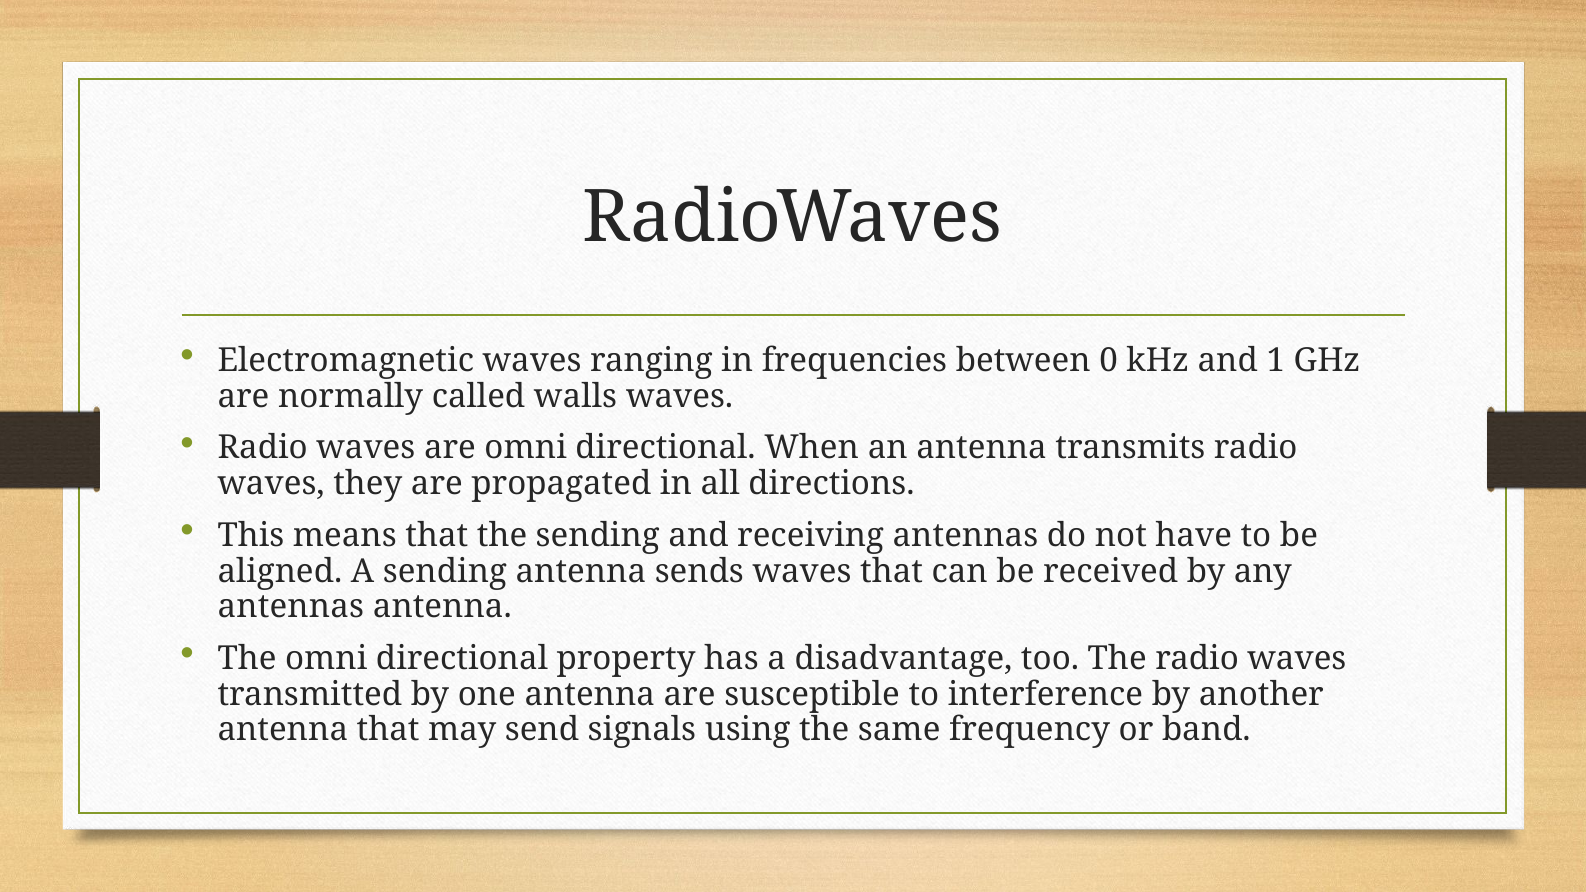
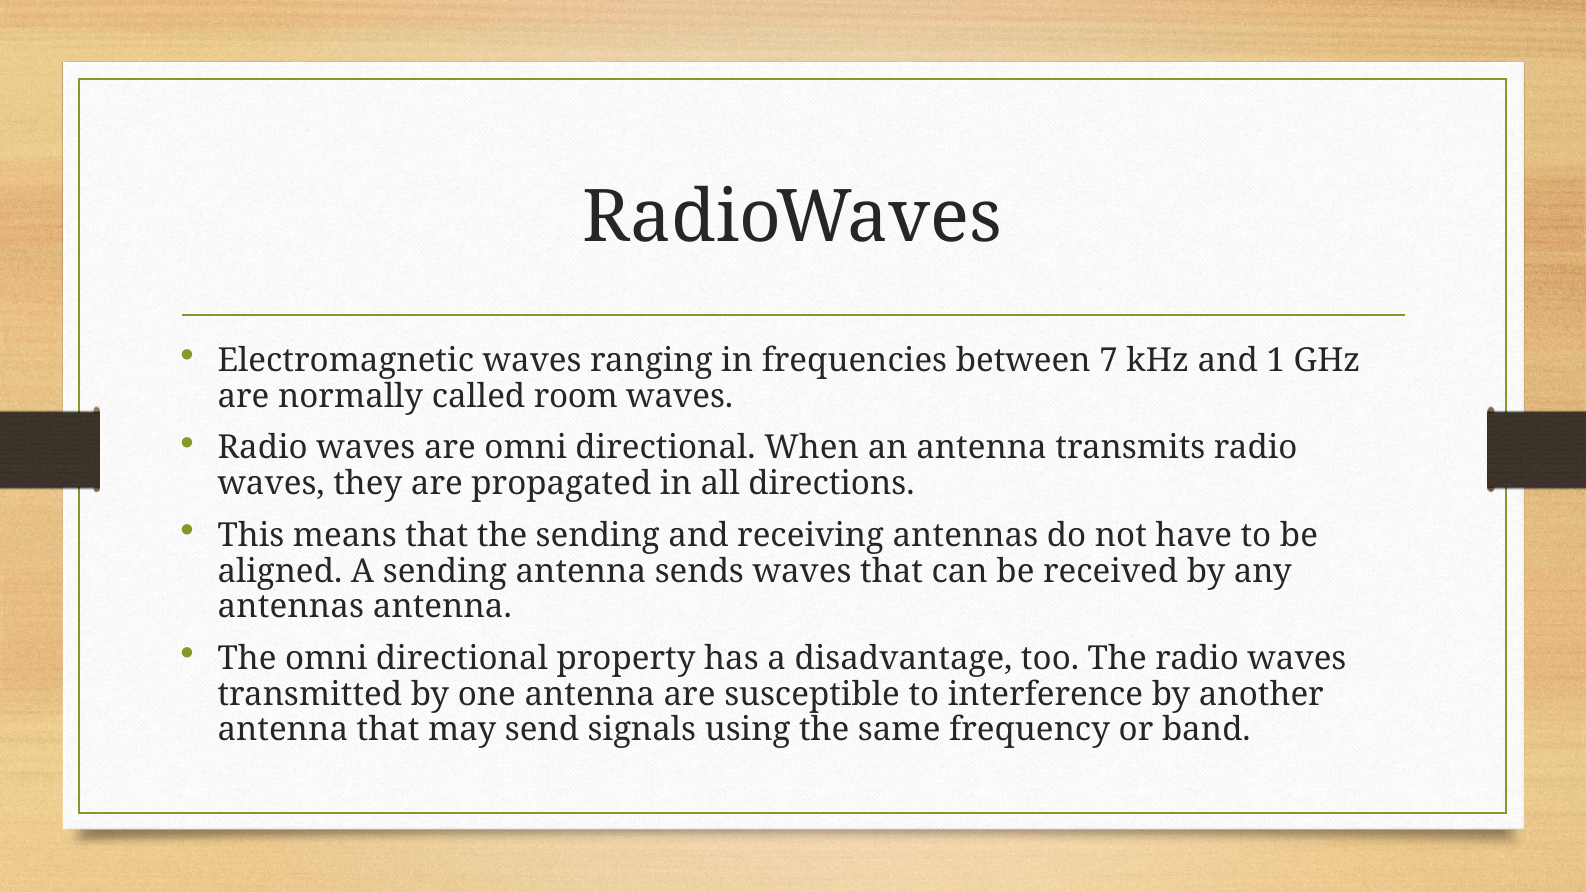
0: 0 -> 7 (1109, 361)
walls: walls -> room (576, 396)
